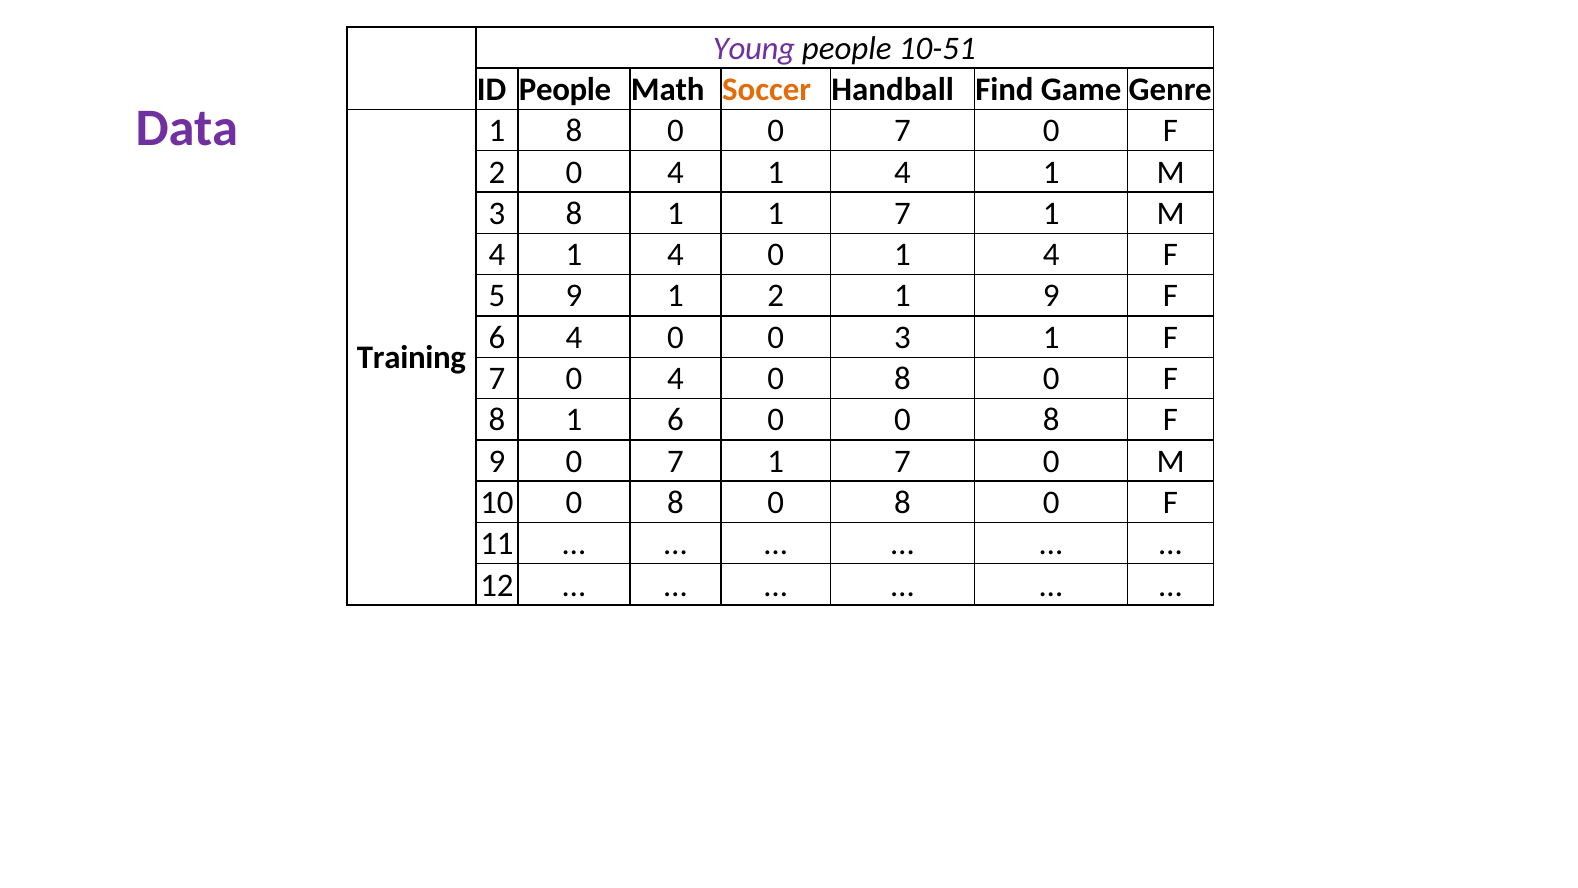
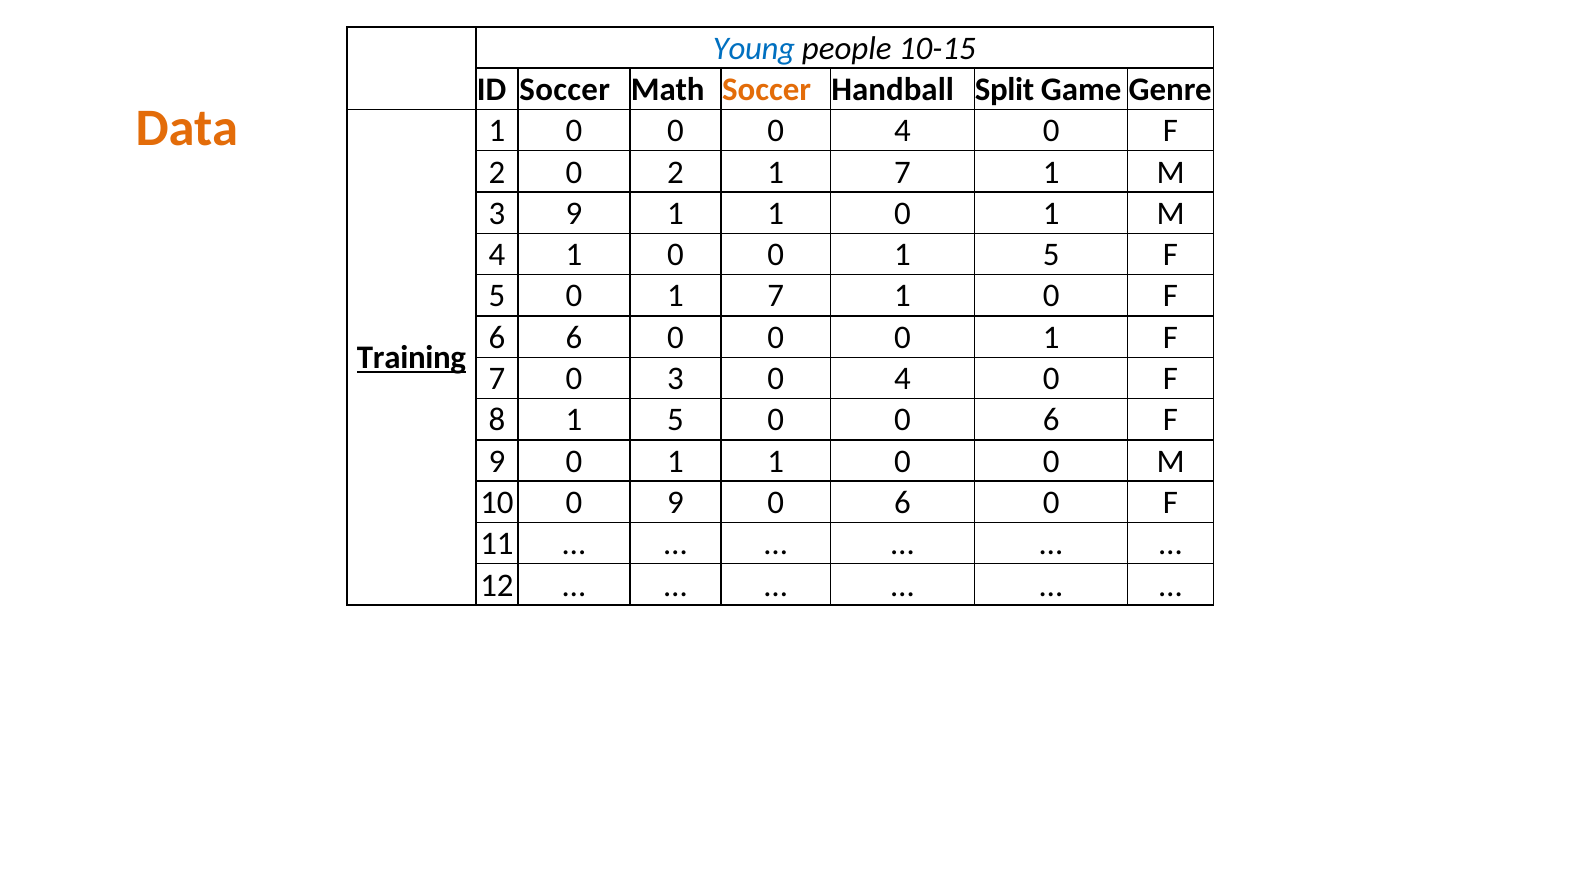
Young colour: purple -> blue (754, 48)
10-51: 10-51 -> 10-15 (937, 48)
ID People: People -> Soccer (565, 90)
Find: Find -> Split (1005, 90)
Data colour: purple -> orange (187, 128)
8: 8 -> 0 (574, 131)
0 0 7: 7 -> 4 (903, 131)
2 0 4: 4 -> 2 (676, 172)
4: 4 -> 7 (903, 172)
3 8: 8 -> 9 (574, 213)
7: 7 -> 0 (903, 213)
4: 4 -> 0 (676, 255)
0 1 4: 4 -> 5 (1051, 255)
9: 9 -> 0 (574, 296)
2: 2 -> 7 (776, 296)
9: 9 -> 0 (1051, 296)
6 4: 4 -> 6 (574, 337)
3: 3 -> 0 (903, 337)
Training underline: none -> present (412, 358)
7 0 4: 4 -> 3 (676, 379)
8: 8 -> 4 (903, 379)
8 1 6: 6 -> 5 (676, 420)
0 0 8: 8 -> 6 (1051, 420)
9 0 7: 7 -> 1 (676, 461)
7: 7 -> 0 (903, 461)
10 0 8: 8 -> 9 (676, 502)
8: 8 -> 6 (903, 502)
